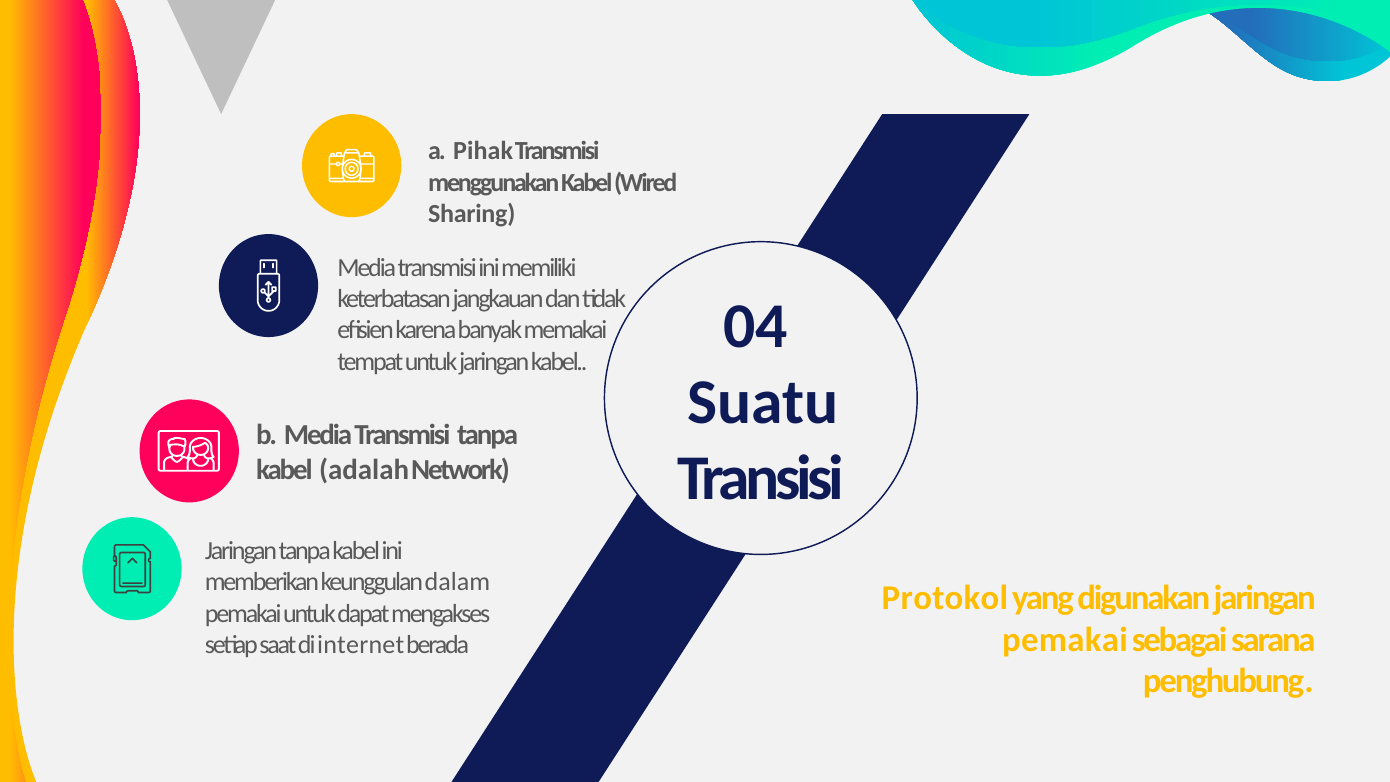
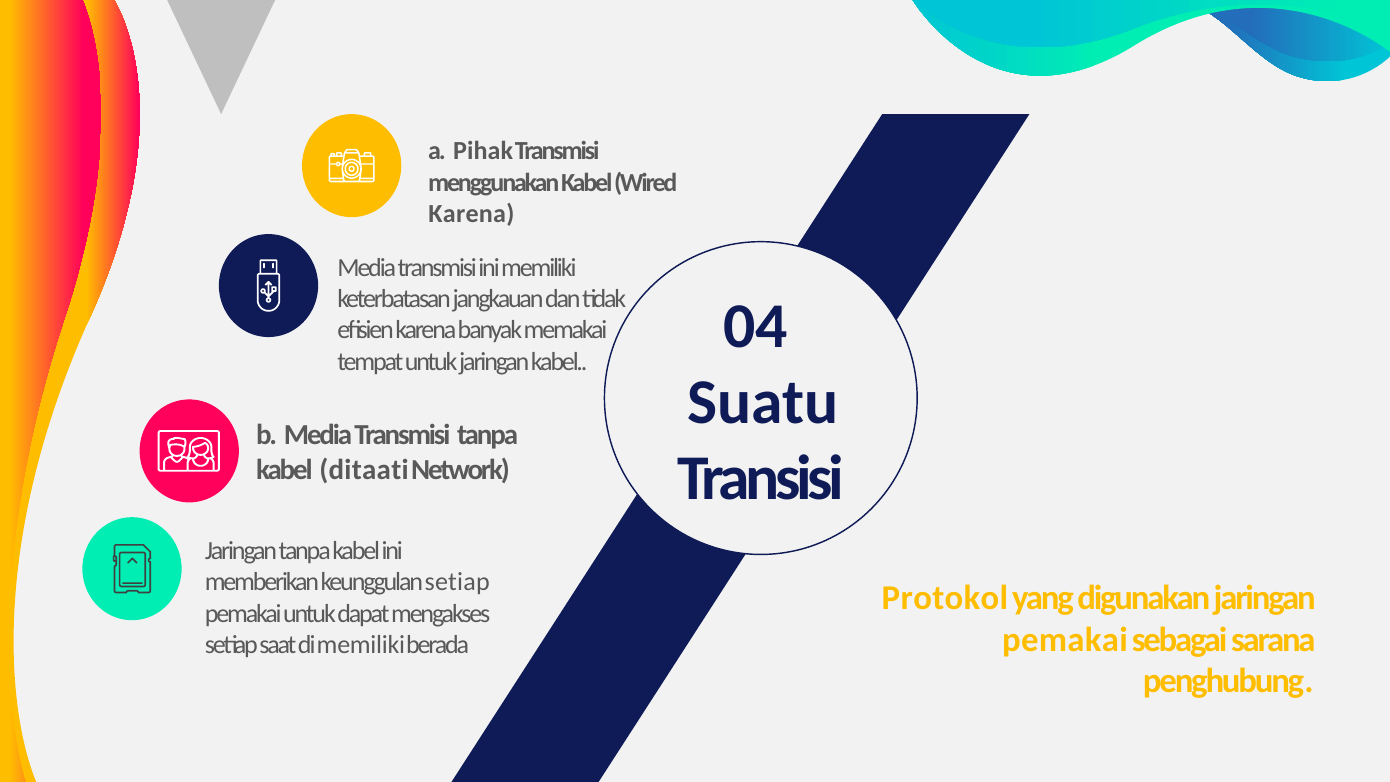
Sharing: Sharing -> Karena (471, 214)
adalah: adalah -> ditaati (364, 470)
keunggulan dalam: dalam -> setiap (457, 582)
di internet: internet -> memiliki (361, 645)
